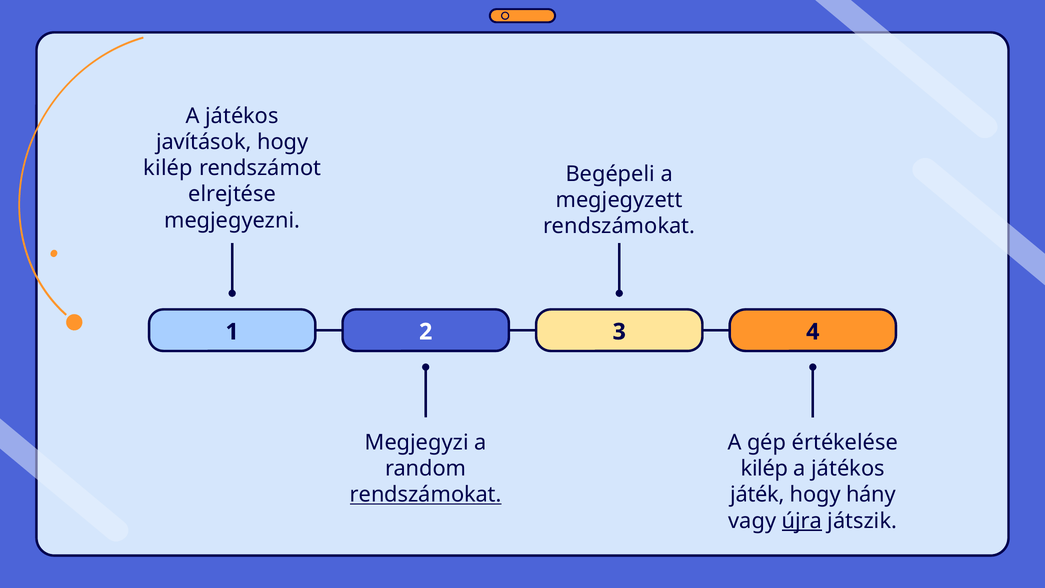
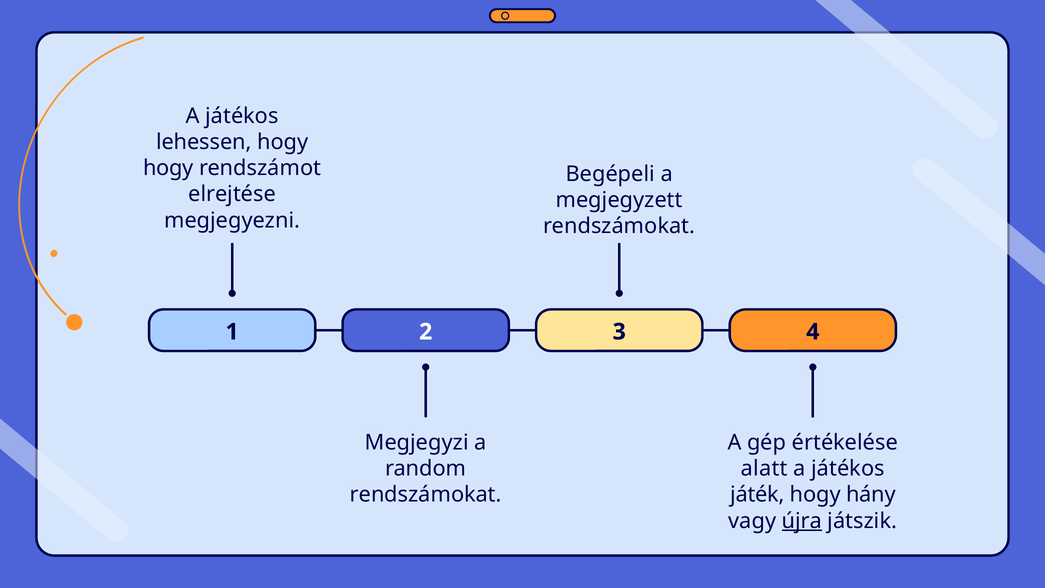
javítások: javítások -> lehessen (204, 142)
kilép: kilép -> hogy (168, 168)
kilép: kilép -> alatt (764, 468)
rendszámokat underline: present -> none (426, 495)
